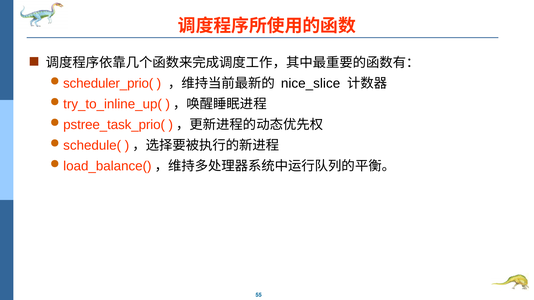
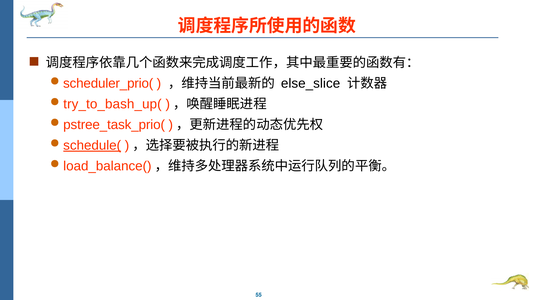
nice_slice: nice_slice -> else_slice (311, 84)
try_to_inline_up(: try_to_inline_up( -> try_to_bash_up( (112, 104)
schedule( underline: none -> present (92, 146)
